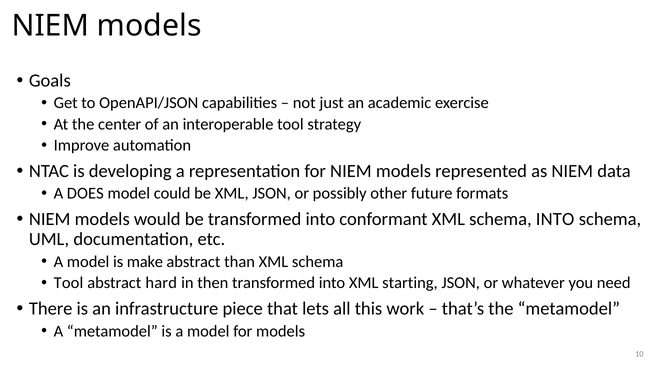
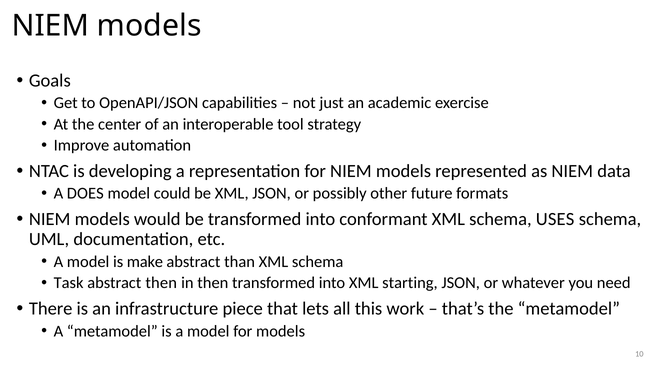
schema INTO: INTO -> USES (555, 219)
Tool: Tool -> Task (69, 283)
abstract hard: hard -> then (161, 283)
